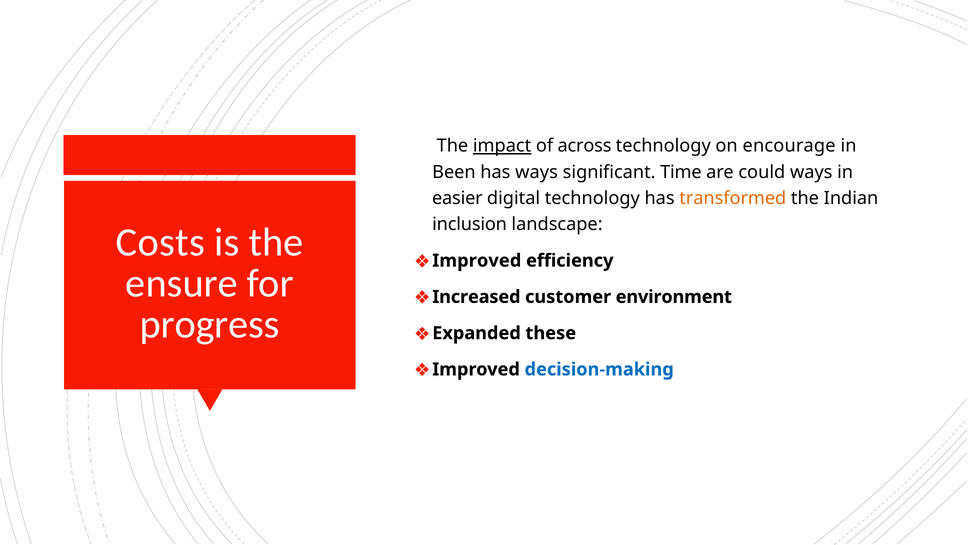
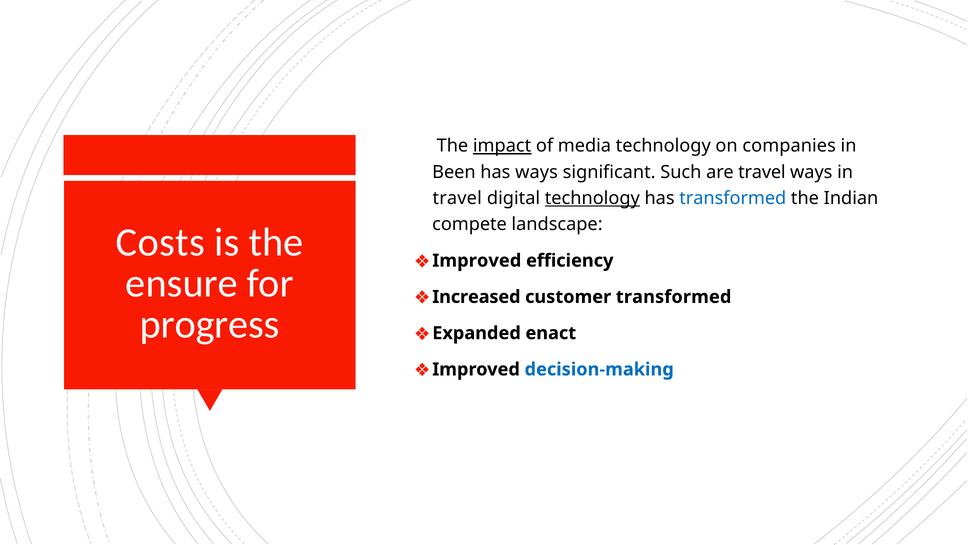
across: across -> media (584, 146)
encourage: encourage -> companies (789, 146)
Time: Time -> Such (681, 172)
are could: could -> travel (762, 172)
easier: easier -> travel (457, 198)
technology underline: none -> present (592, 198)
transformed colour: orange -> blue (733, 198)
inclusion: inclusion -> compete (470, 224)
customer environment: environment -> transformed (674, 297)
these: these -> enact (551, 333)
